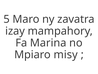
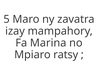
misy: misy -> ratsy (66, 54)
